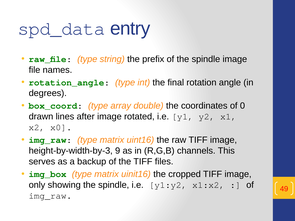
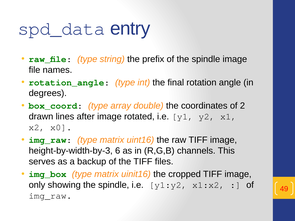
0: 0 -> 2 (242, 106)
9: 9 -> 6 (118, 151)
